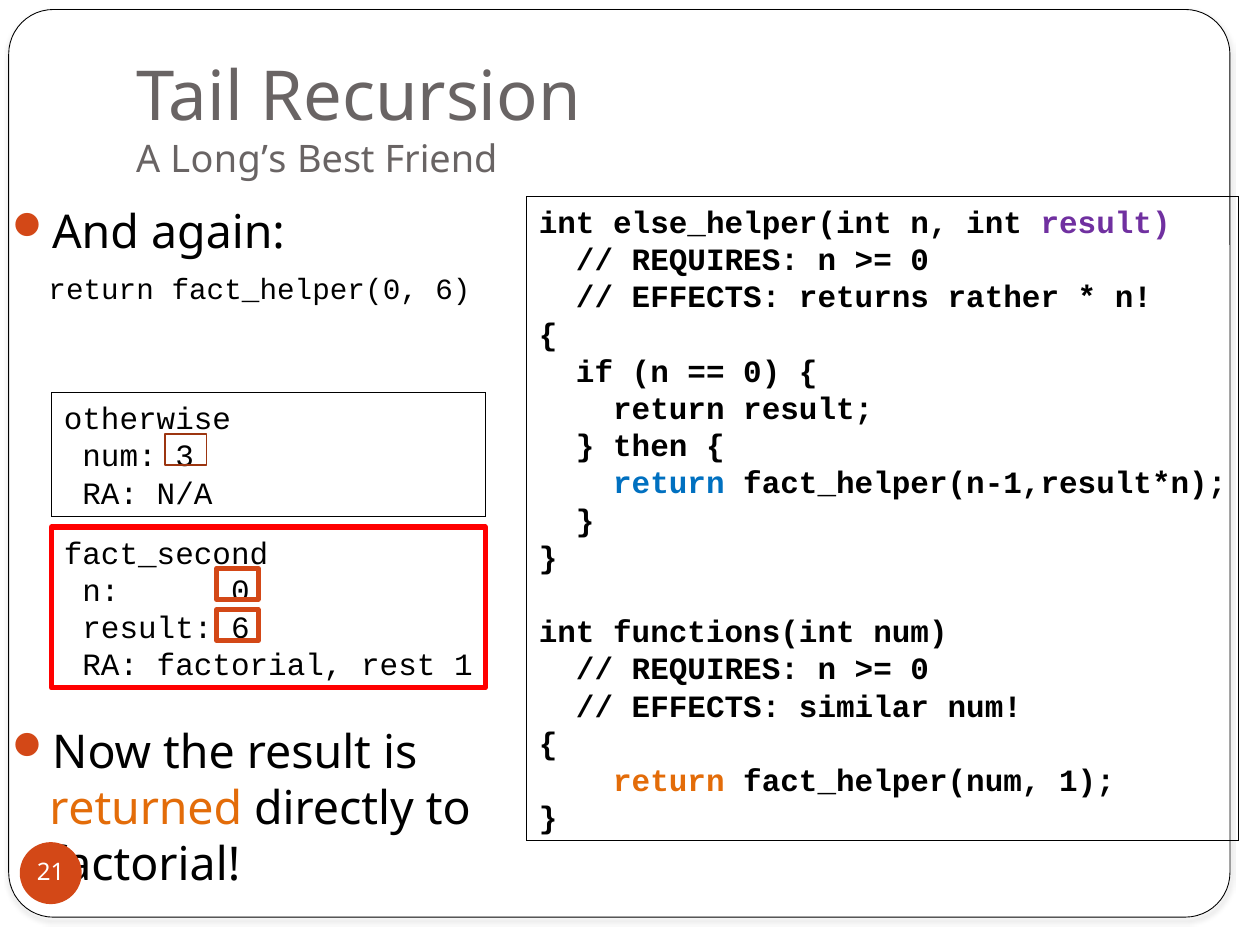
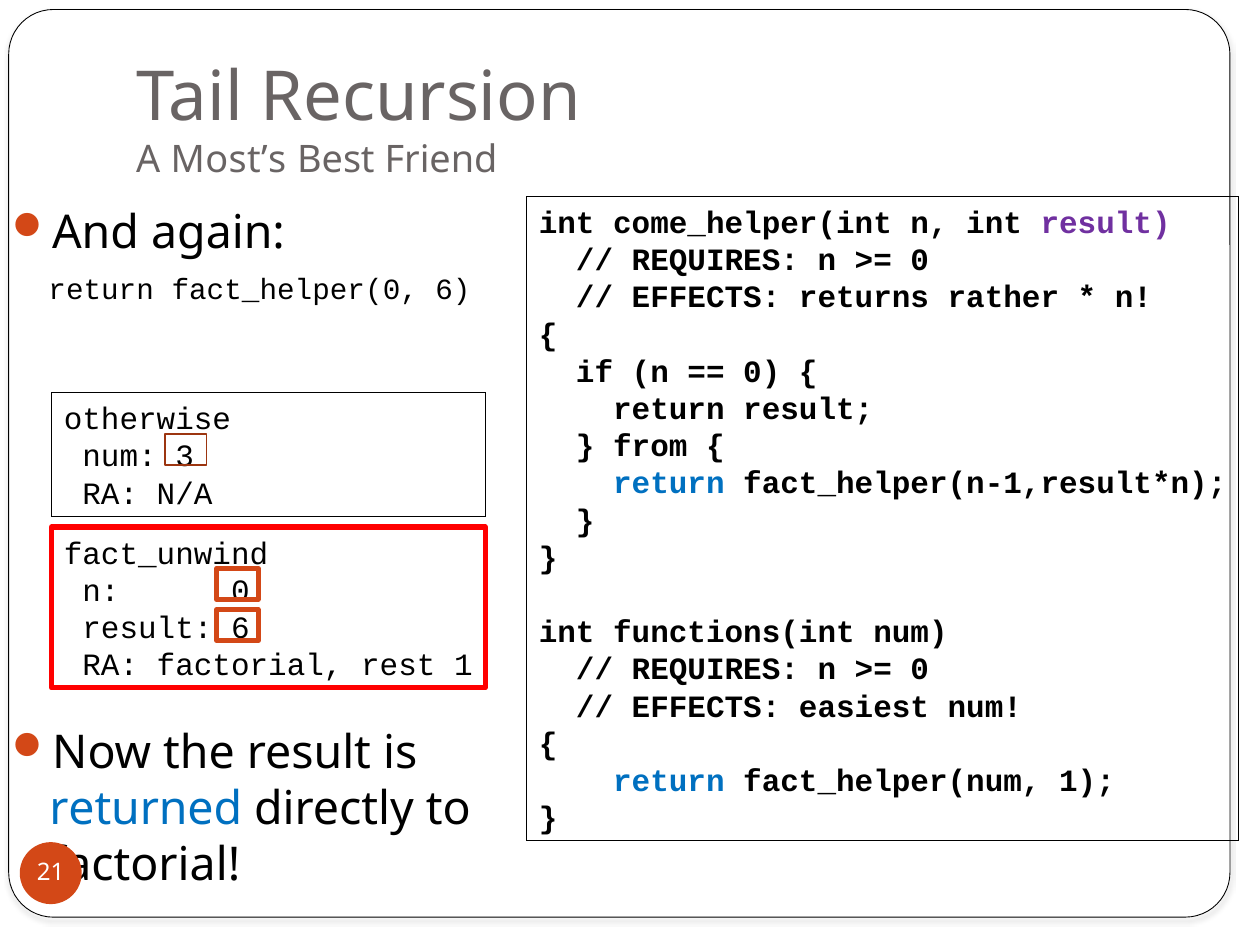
Long’s: Long’s -> Most’s (228, 160)
else_helper(int: else_helper(int -> come_helper(int (752, 223)
then: then -> from (650, 446)
fact_second: fact_second -> fact_unwind (166, 553)
similar: similar -> easiest (864, 706)
return colour: orange -> blue (669, 781)
returned colour: orange -> blue (146, 808)
